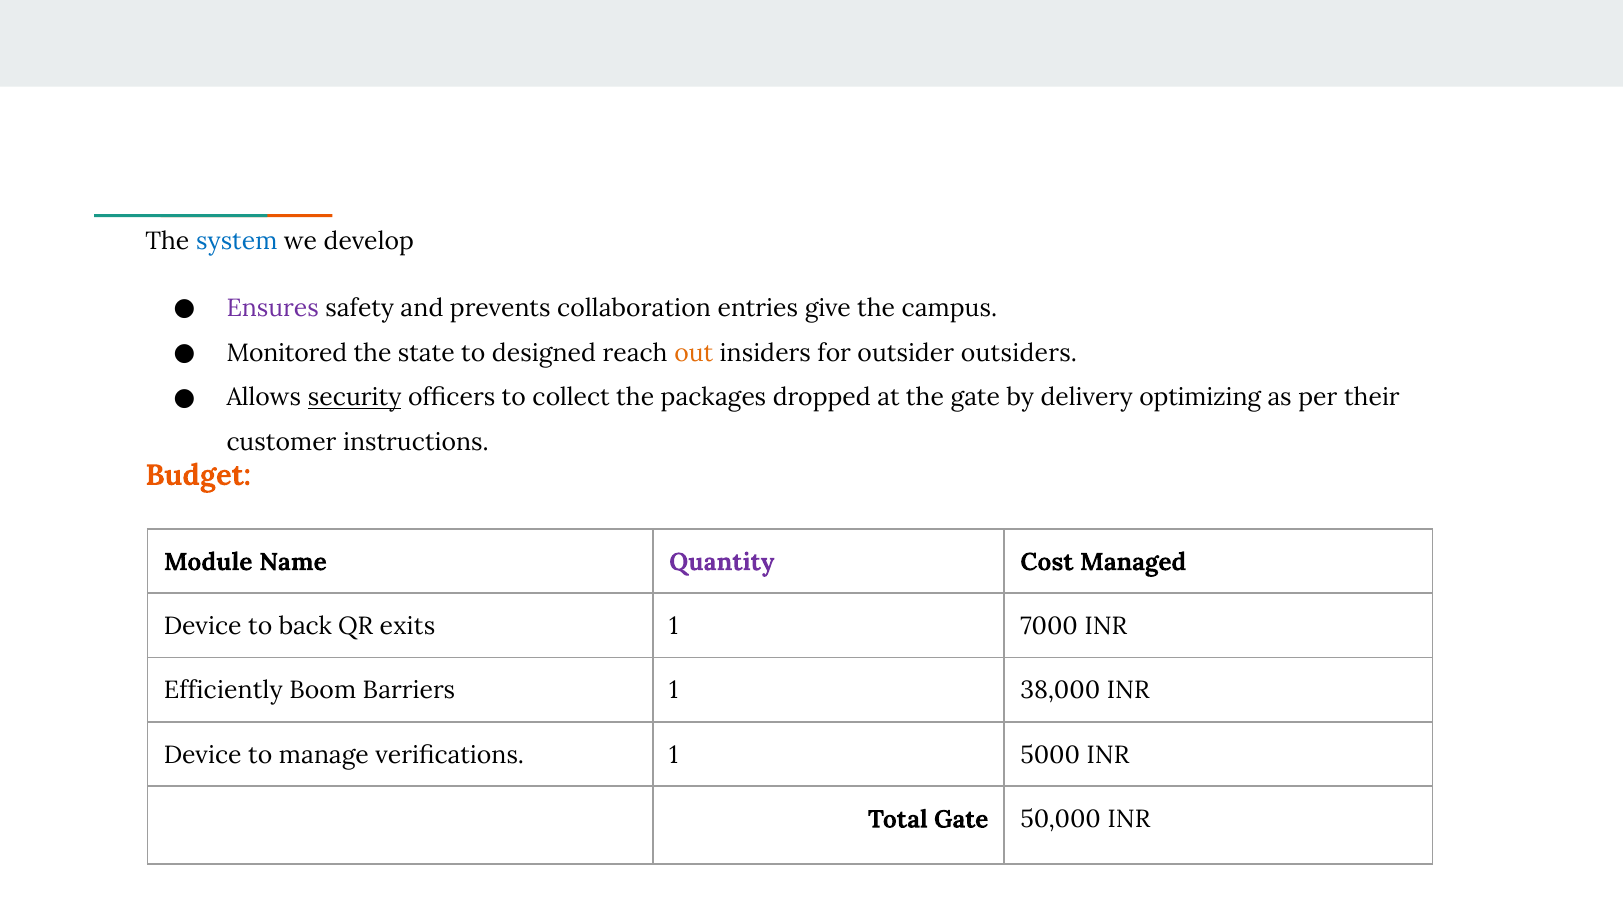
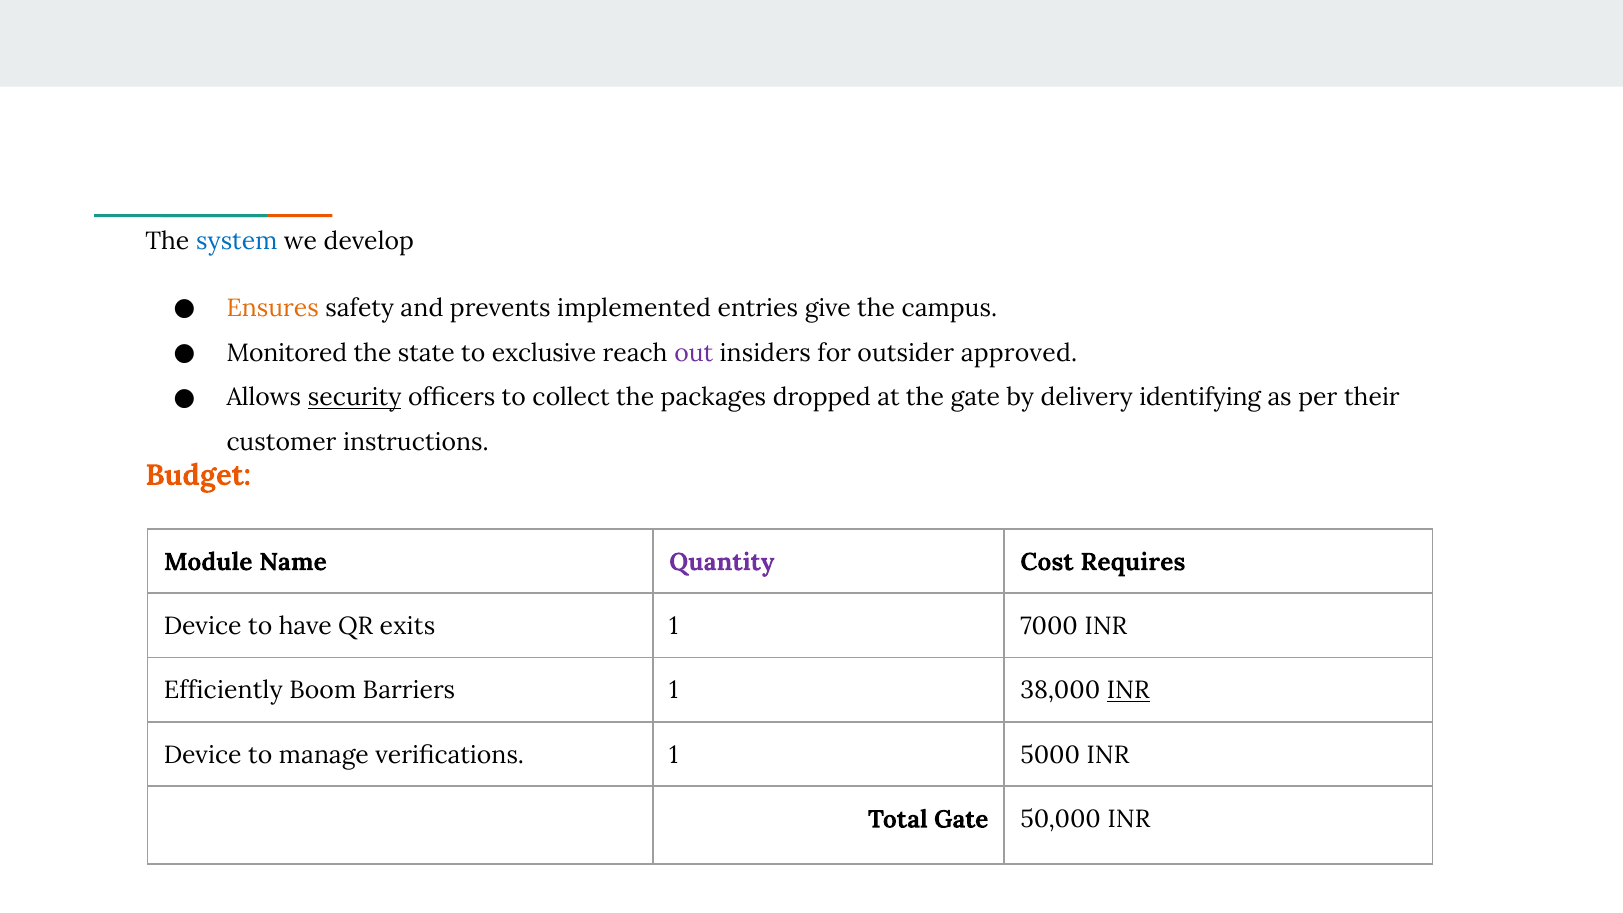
Ensures colour: purple -> orange (273, 308)
collaboration: collaboration -> implemented (634, 308)
designed: designed -> exclusive (544, 353)
out colour: orange -> purple (694, 353)
outsiders: outsiders -> approved (1019, 353)
optimizing: optimizing -> identifying (1200, 398)
Managed: Managed -> Requires (1133, 562)
back: back -> have (305, 626)
INR underline: none -> present (1128, 691)
